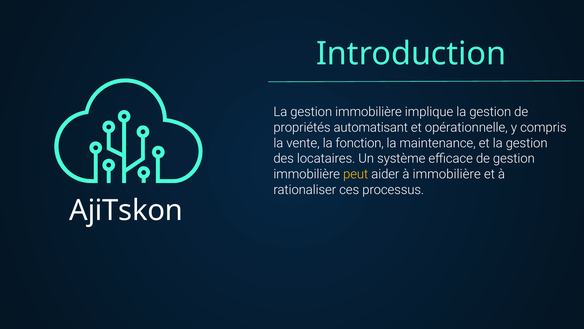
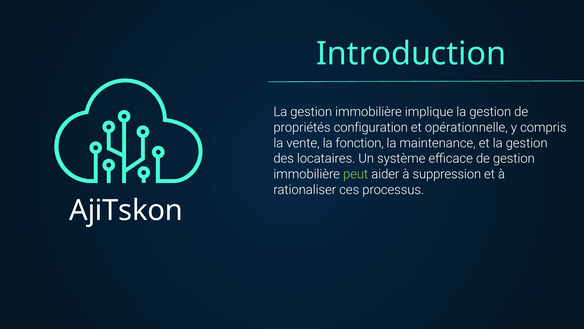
automatisant: automatisant -> configuration (371, 127)
peut colour: yellow -> light green (356, 174)
à immobilière: immobilière -> suppression (447, 174)
